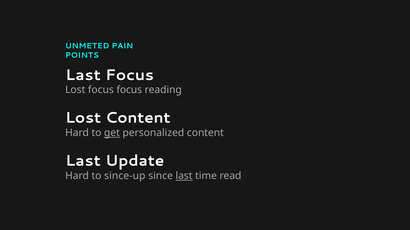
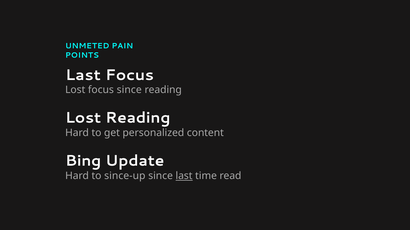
focus focus: focus -> since (129, 90)
Lost Content: Content -> Reading (138, 118)
get underline: present -> none (112, 133)
Last: Last -> Bing (83, 161)
